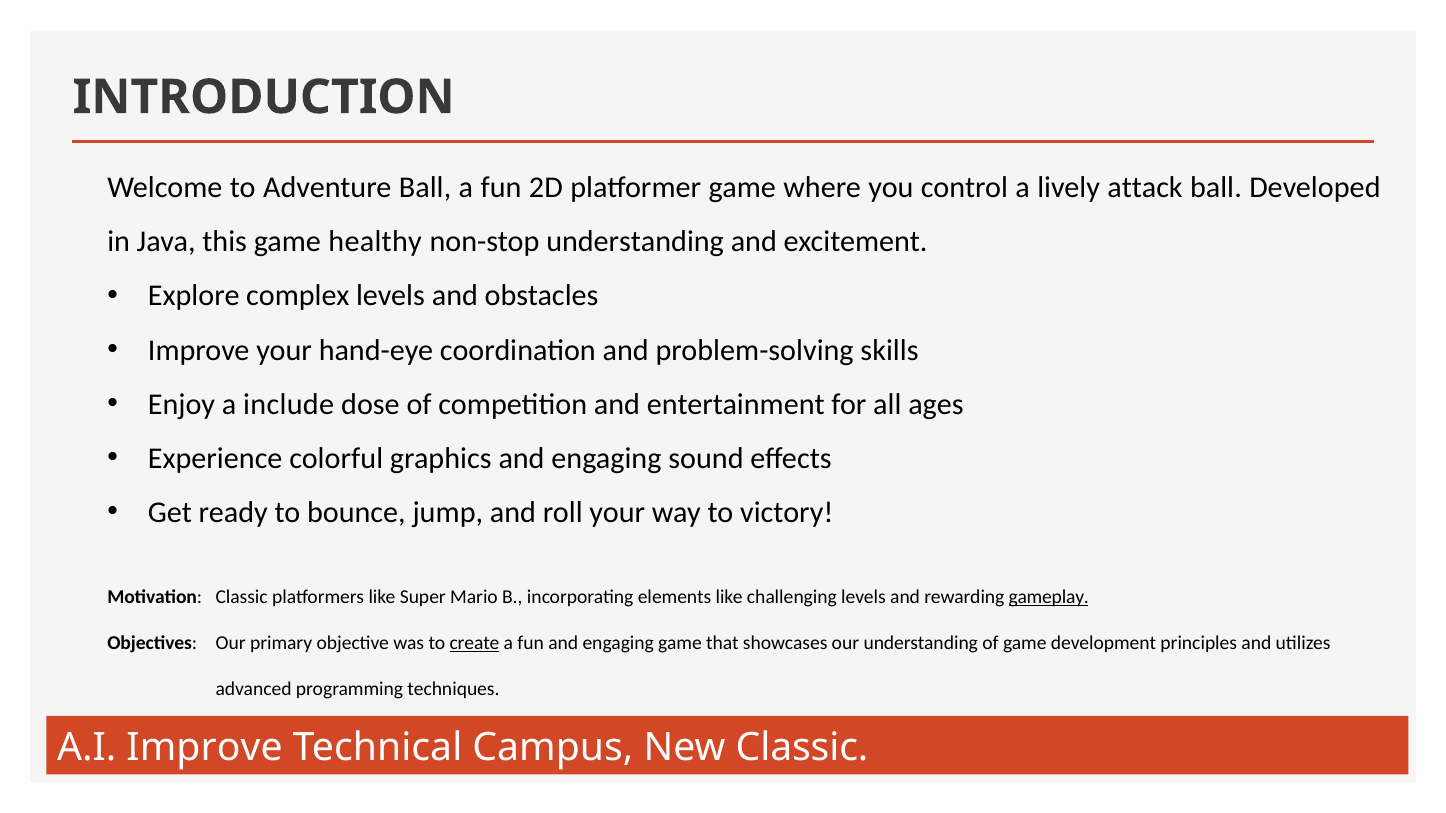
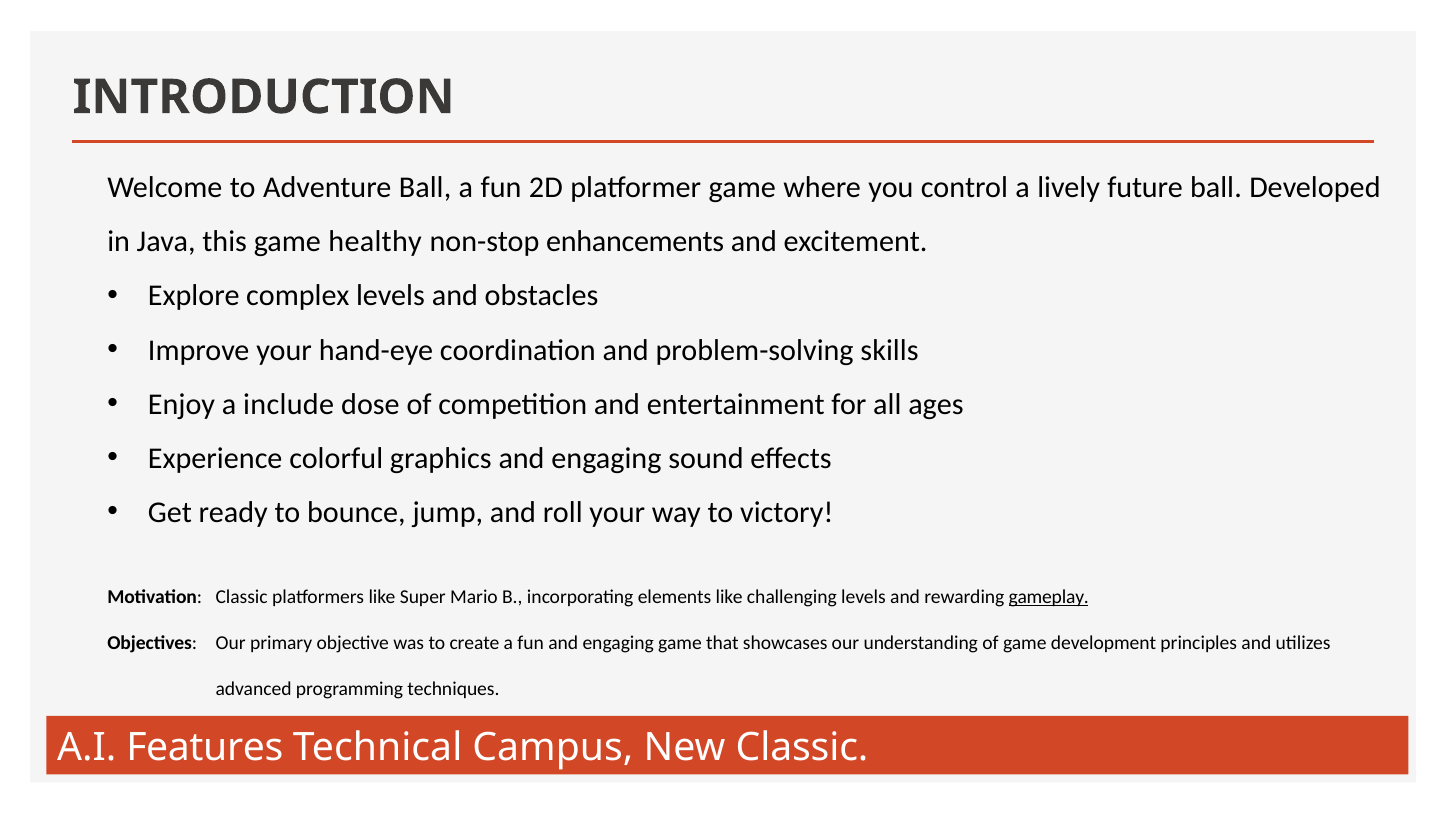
attack: attack -> future (1145, 188)
non-stop understanding: understanding -> enhancements (635, 242)
create underline: present -> none (475, 644)
A.I Improve: Improve -> Features (205, 748)
